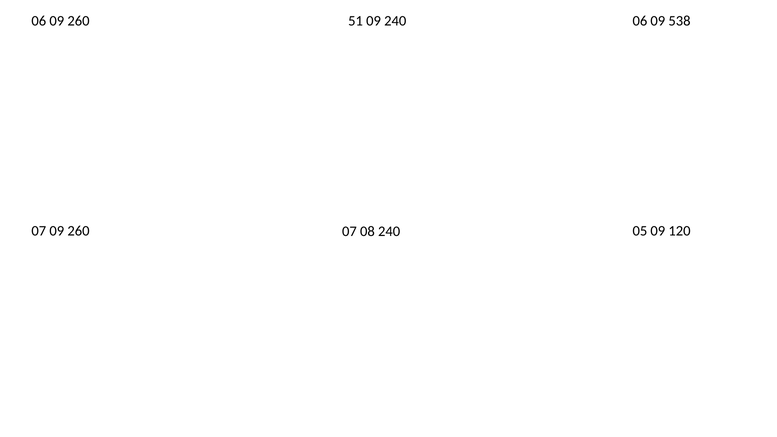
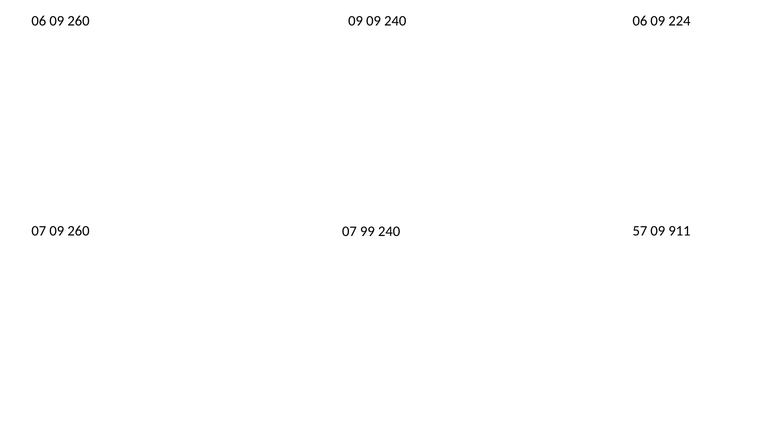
260 51: 51 -> 09 (356, 21)
538: 538 -> 224 (680, 21)
08: 08 -> 99 (367, 231)
05: 05 -> 57 (640, 231)
120: 120 -> 911 (680, 231)
